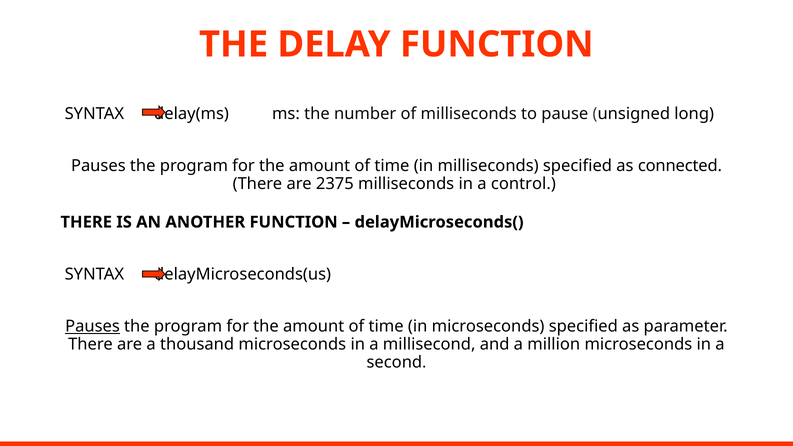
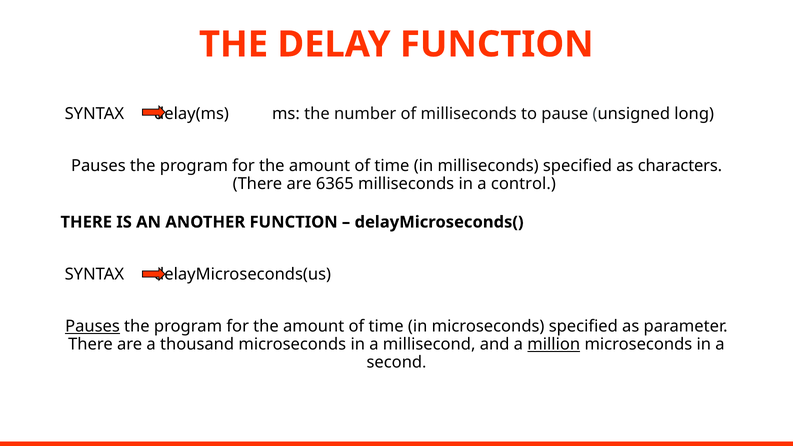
connected: connected -> characters (680, 166)
2375: 2375 -> 6365 (335, 184)
million underline: none -> present (554, 344)
